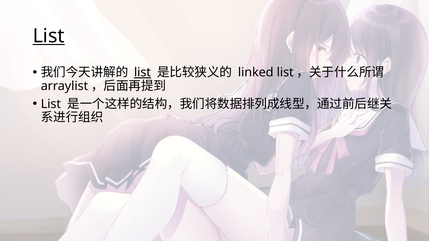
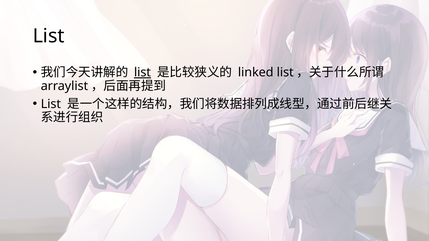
List underline: present -> none (49, 36)
